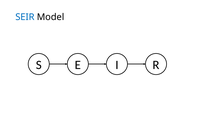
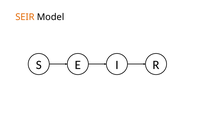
SEIR colour: blue -> orange (25, 17)
